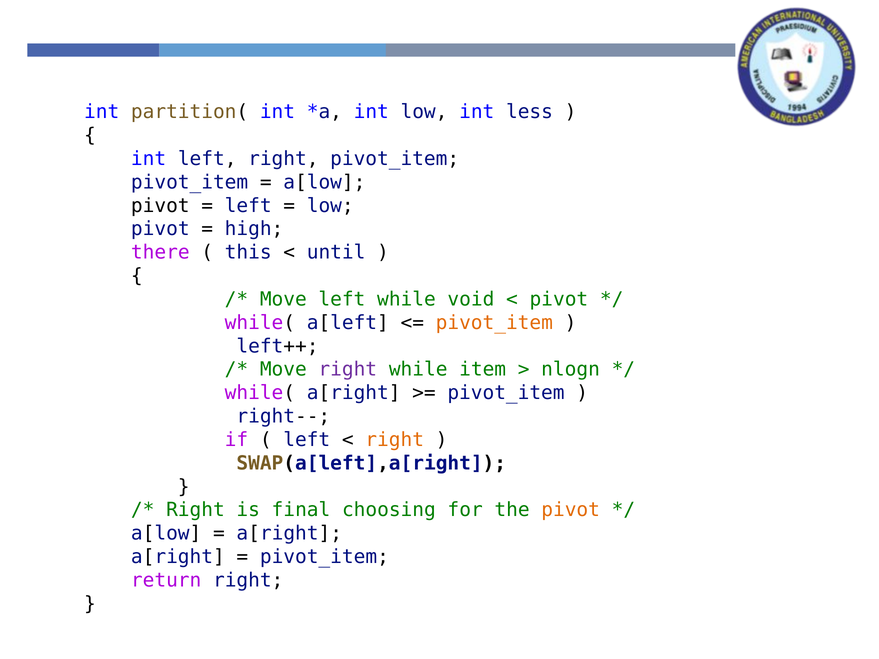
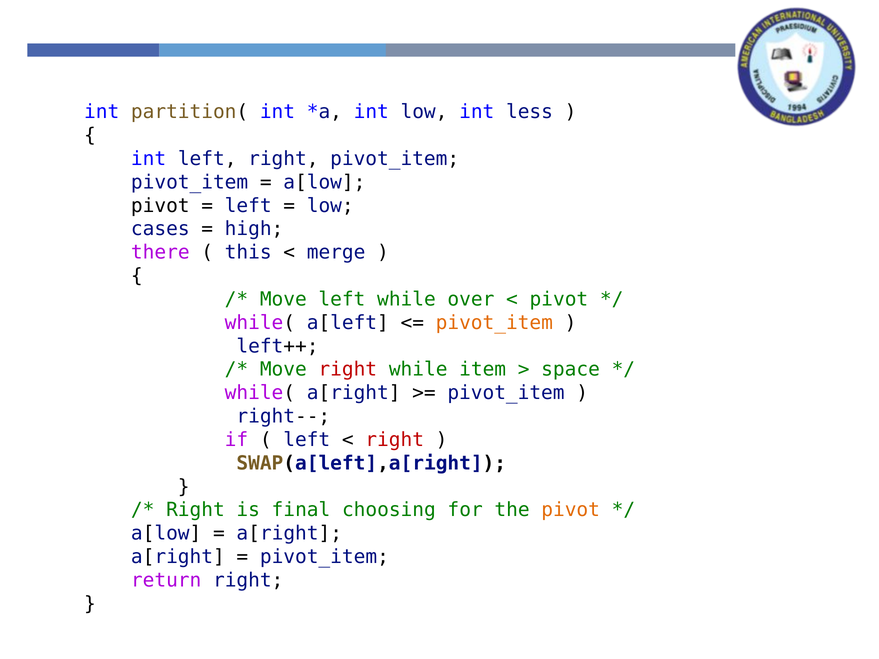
pivot: pivot -> cases (160, 229)
until: until -> merge (336, 253)
void: void -> over (471, 299)
right colour: purple -> red (348, 370)
nlogn: nlogn -> space (571, 370)
right colour: orange -> red (395, 440)
